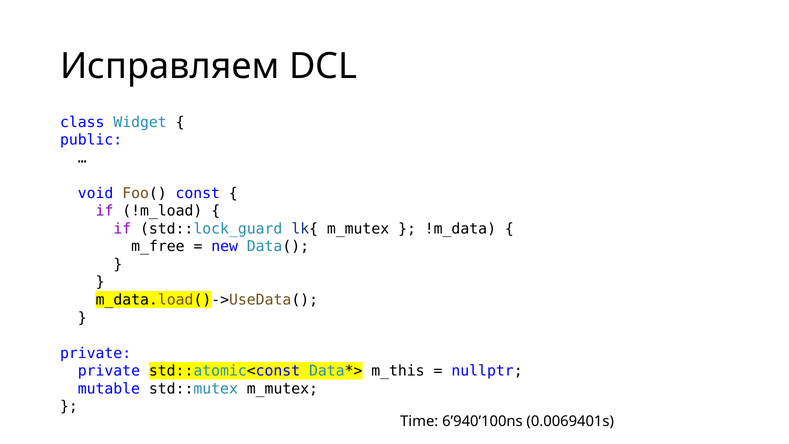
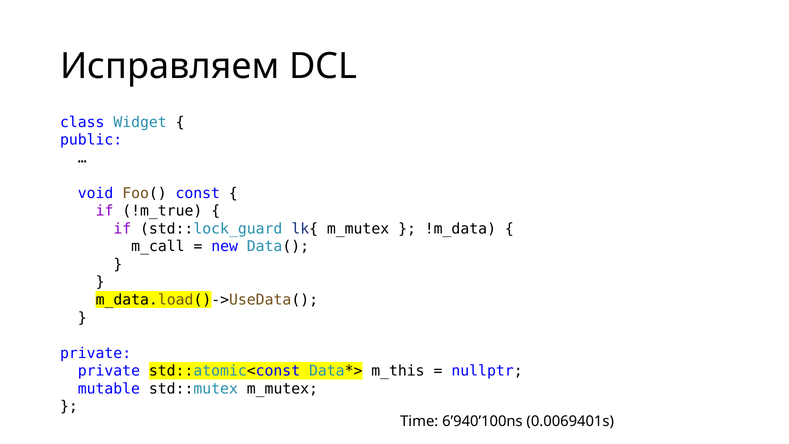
!m_load: !m_load -> !m_true (162, 211)
m_free: m_free -> m_call (158, 246)
